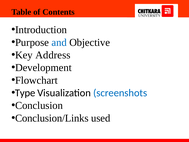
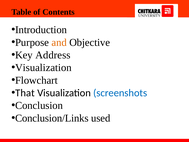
and colour: blue -> orange (59, 42)
Development: Development -> Visualization (43, 68)
Type: Type -> That (25, 93)
